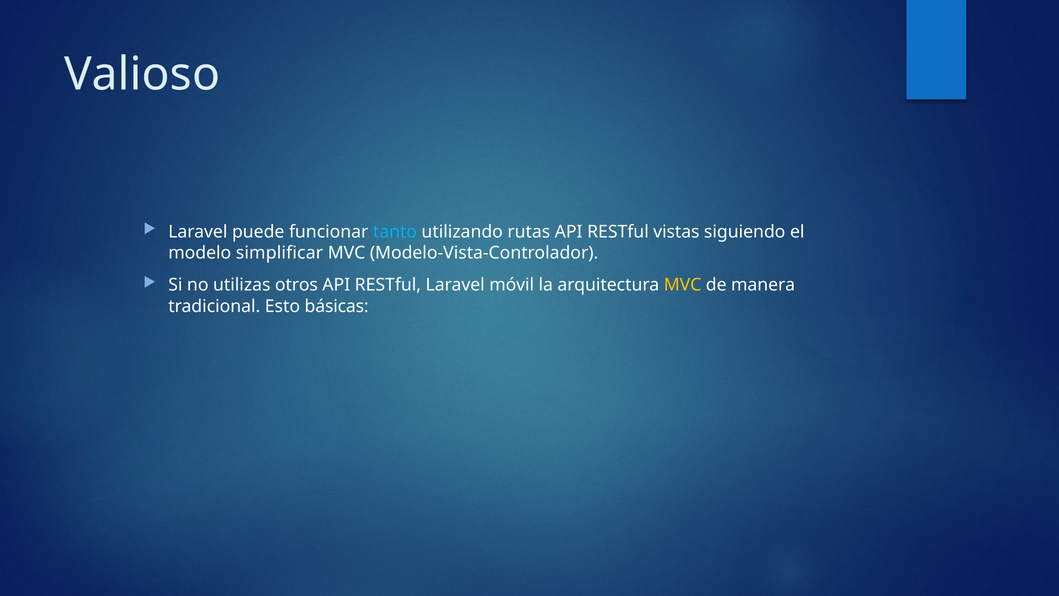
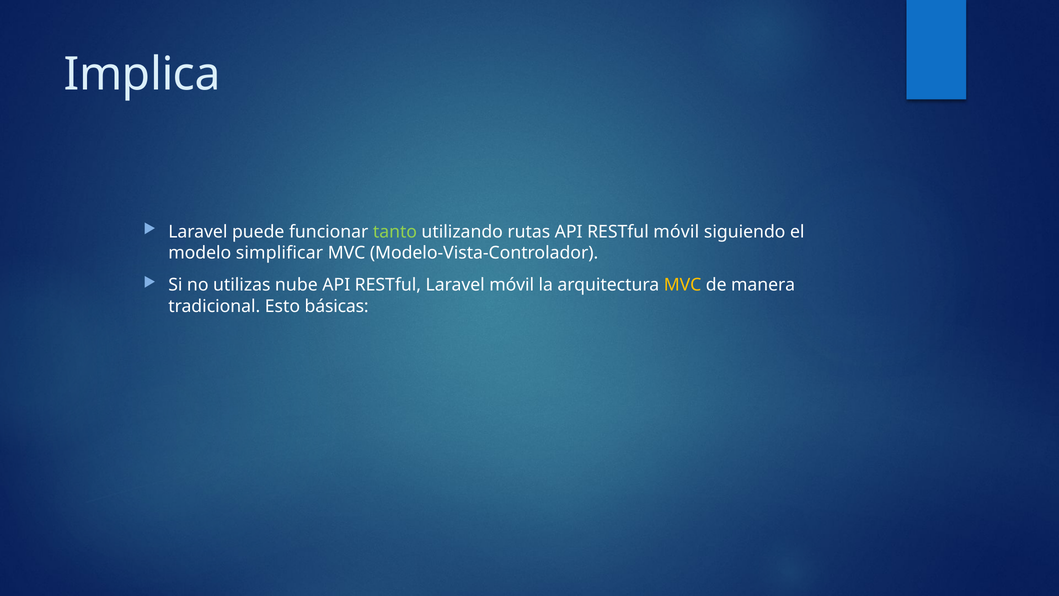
Valioso: Valioso -> Implica (142, 74)
tanto colour: light blue -> light green (395, 232)
RESTful vistas: vistas -> móvil (676, 232)
otros: otros -> nube (296, 285)
